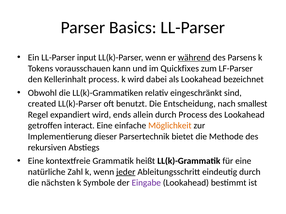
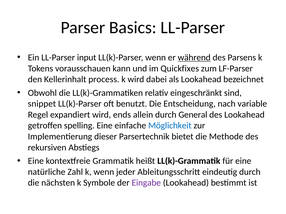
created: created -> snippet (42, 104)
smallest: smallest -> variable (252, 104)
durch Process: Process -> General (193, 115)
interact: interact -> spelling (79, 126)
Möglichkeit colour: orange -> blue (170, 126)
jeder underline: present -> none (126, 172)
